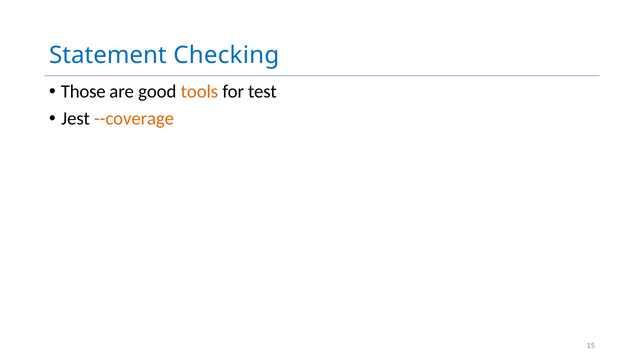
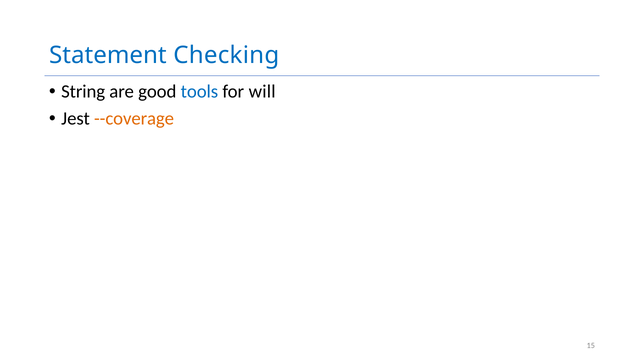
Those: Those -> String (83, 92)
tools colour: orange -> blue (199, 92)
test: test -> will (262, 92)
